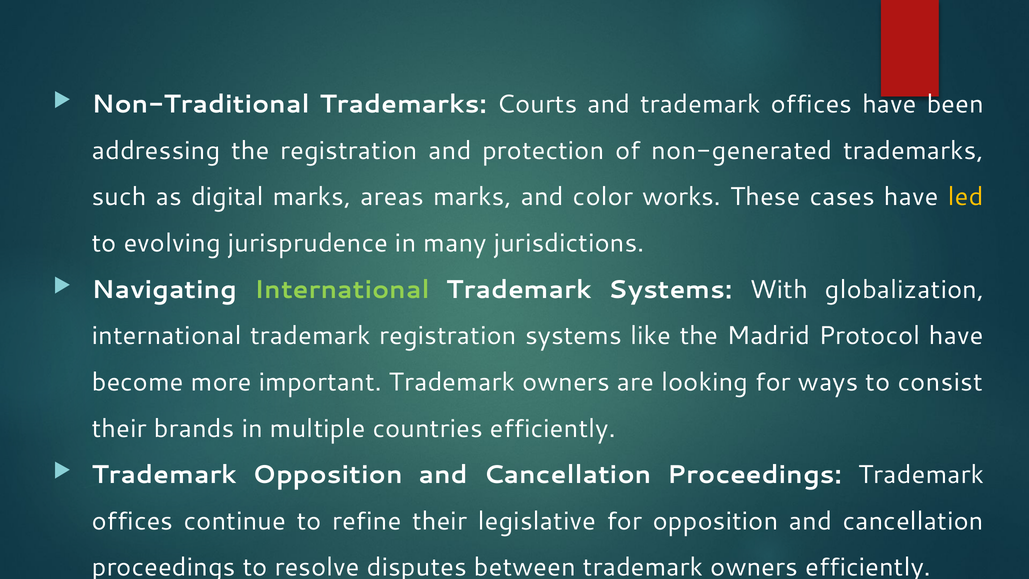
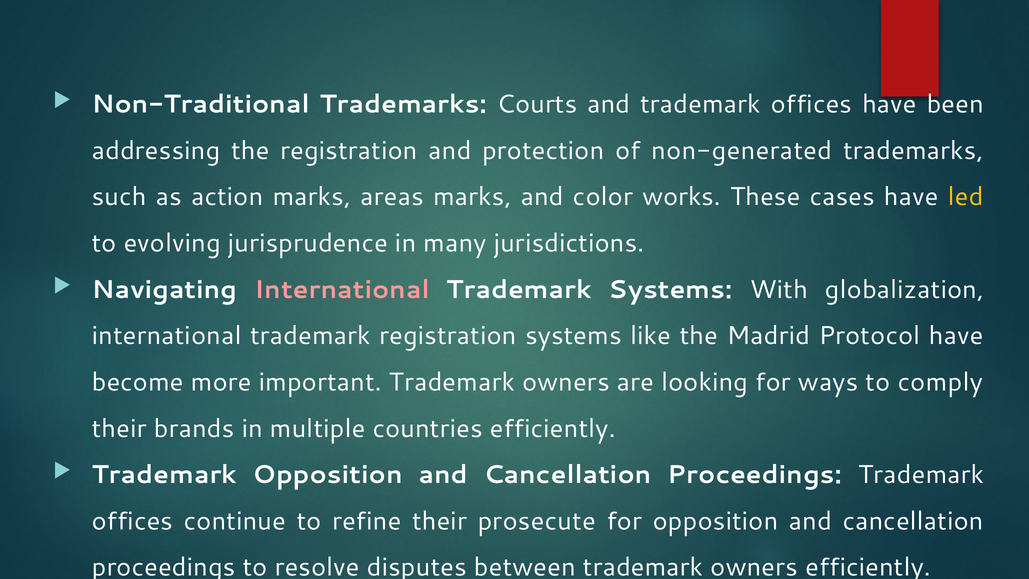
digital: digital -> action (227, 197)
International colour: light green -> pink (342, 289)
consist: consist -> comply (940, 382)
legislative: legislative -> prosecute (537, 521)
